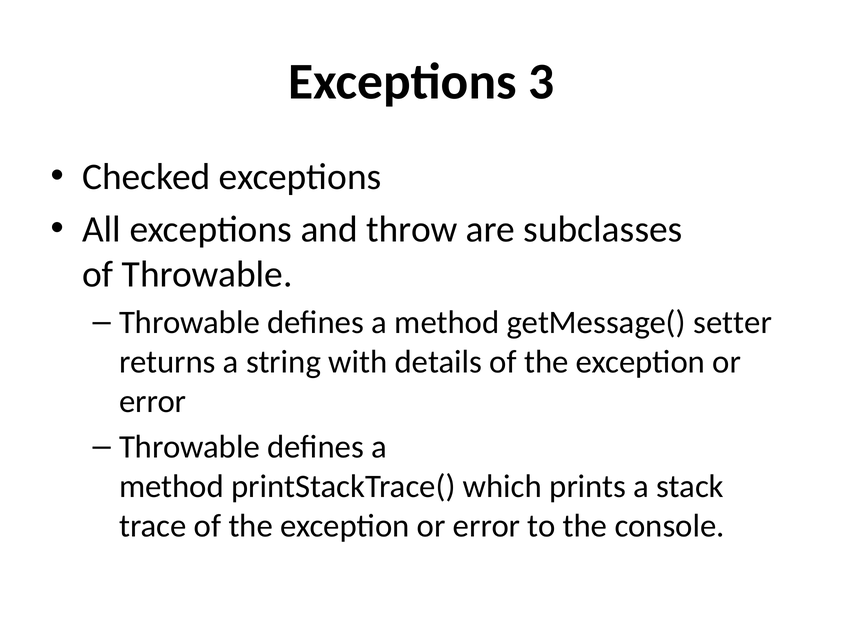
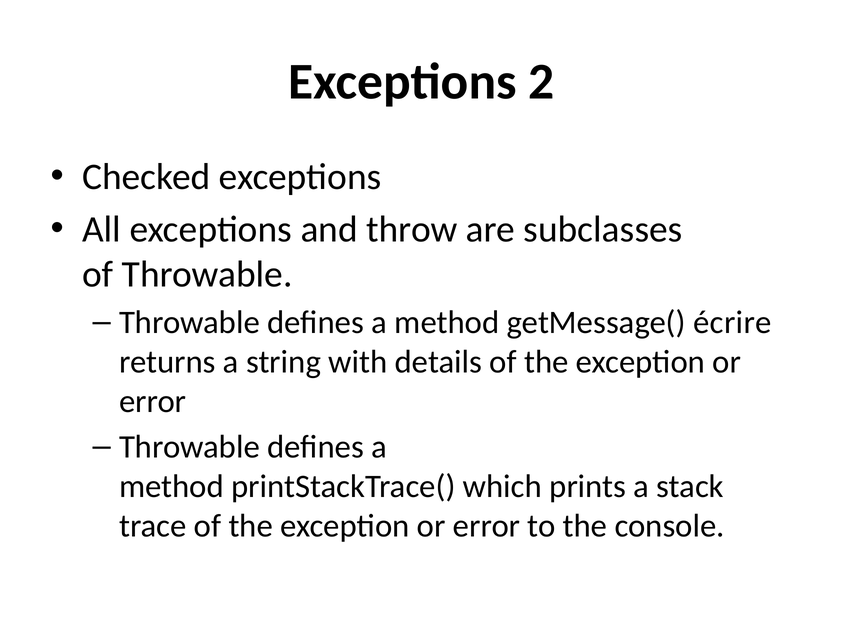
3: 3 -> 2 (541, 82)
setter: setter -> écrire (733, 323)
